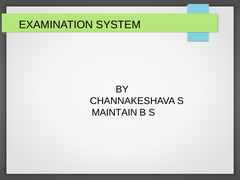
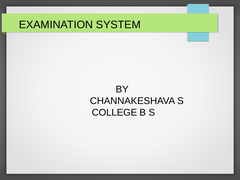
MAINTAIN: MAINTAIN -> COLLEGE (114, 112)
